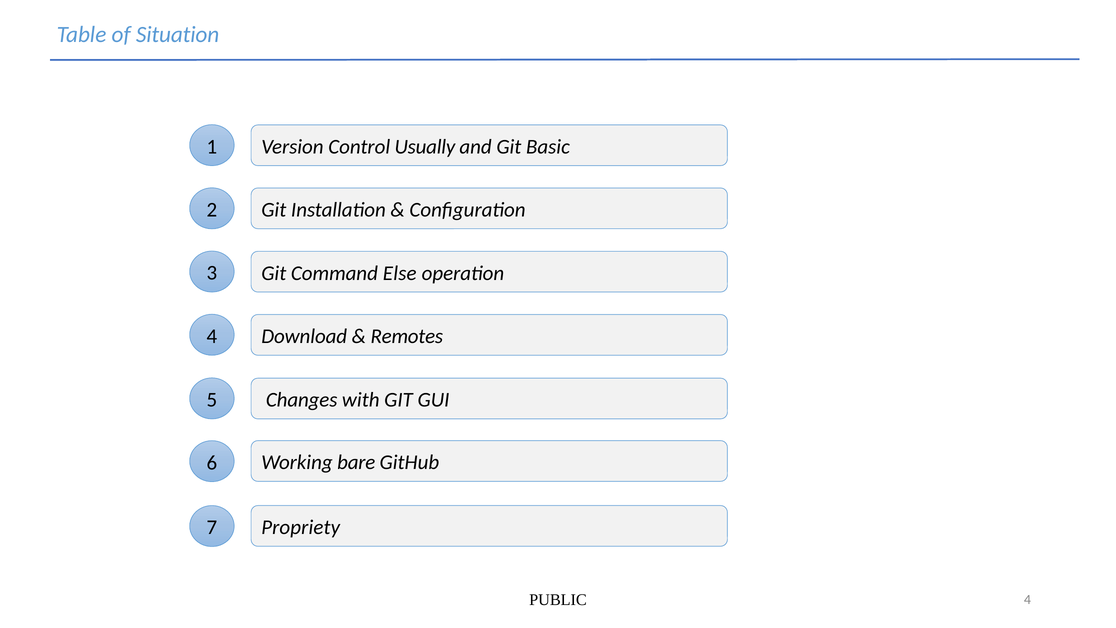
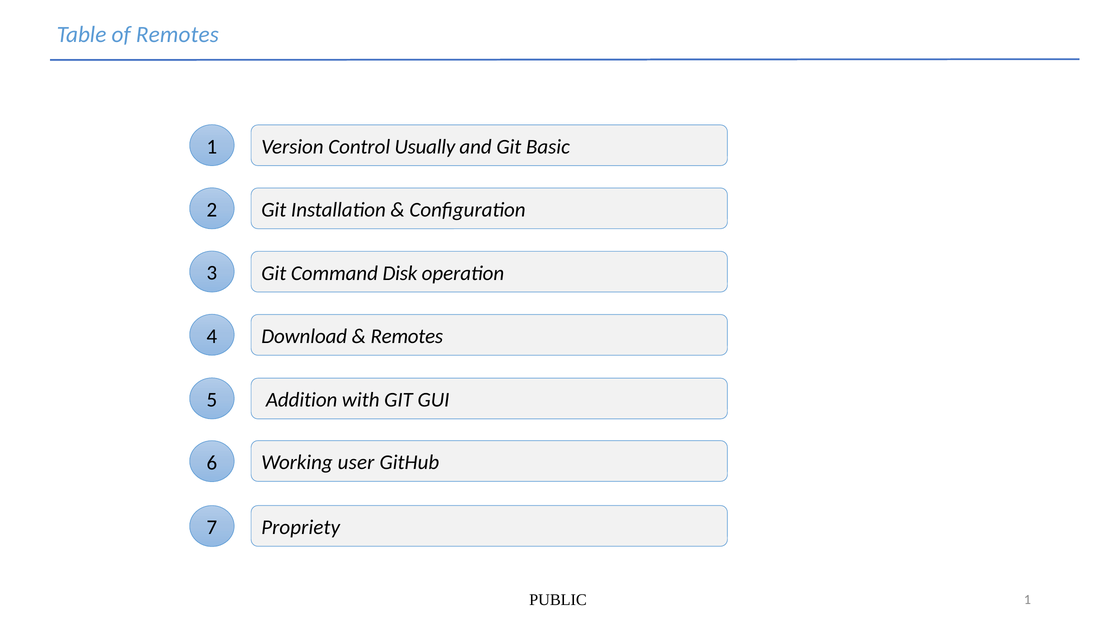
of Situation: Situation -> Remotes (177, 34)
Else: Else -> Disk (400, 273)
Changes: Changes -> Addition (302, 400)
bare: bare -> user (356, 462)
PUBLIC 4: 4 -> 1 (1027, 599)
